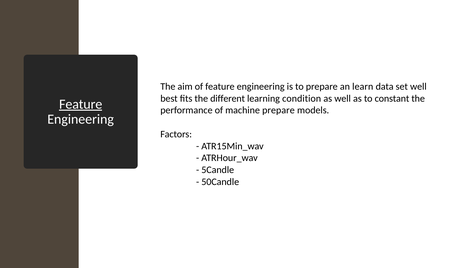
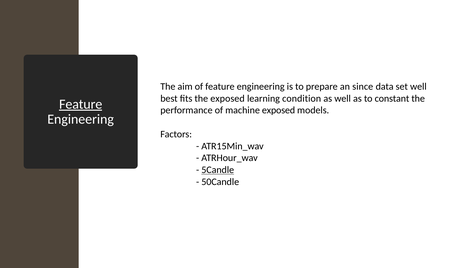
learn: learn -> since (363, 86)
the different: different -> exposed (228, 98)
machine prepare: prepare -> exposed (279, 110)
5Candle underline: none -> present (218, 170)
